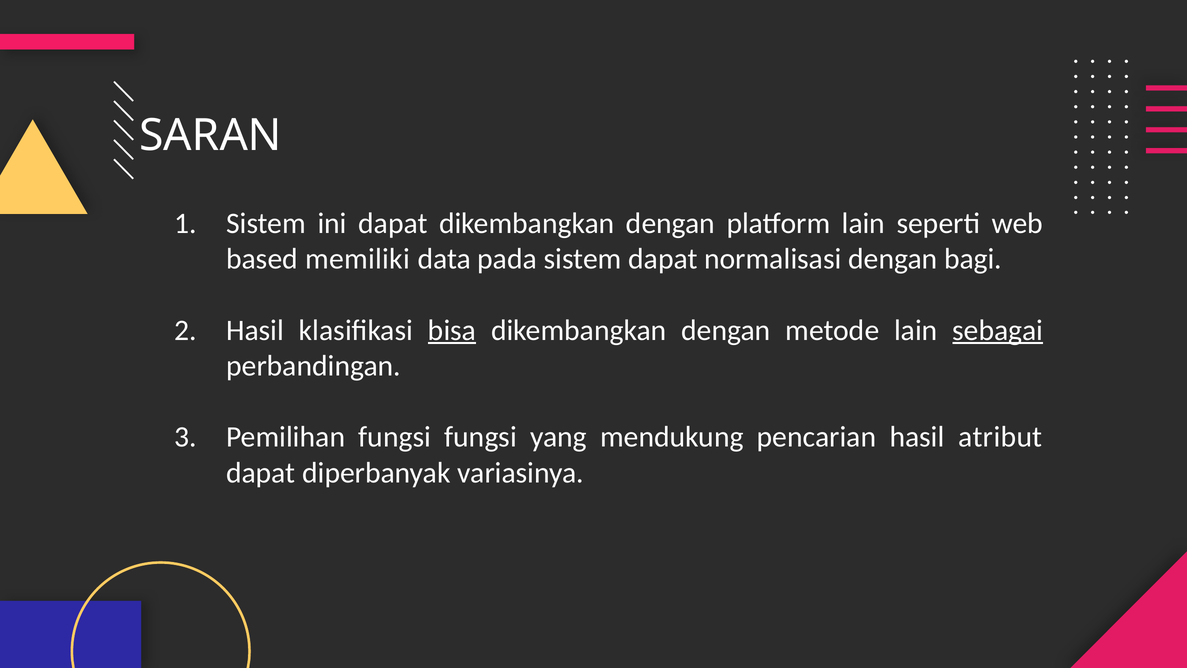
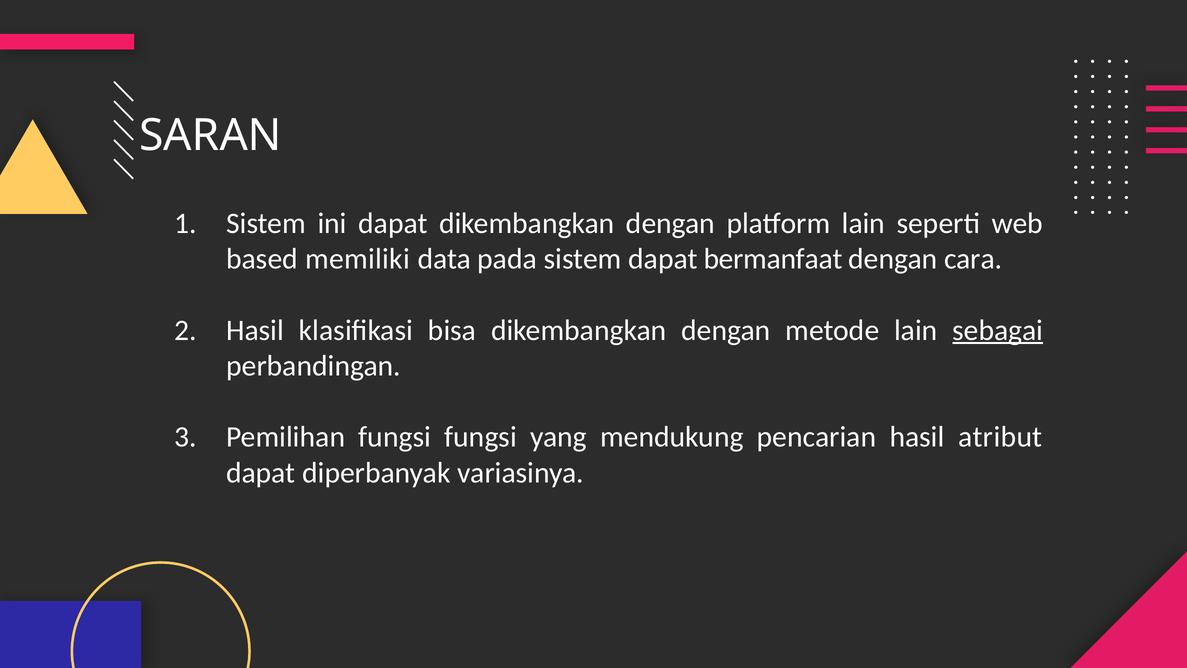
normalisasi: normalisasi -> bermanfaat (773, 259)
bagi: bagi -> cara (973, 259)
bisa underline: present -> none (452, 330)
